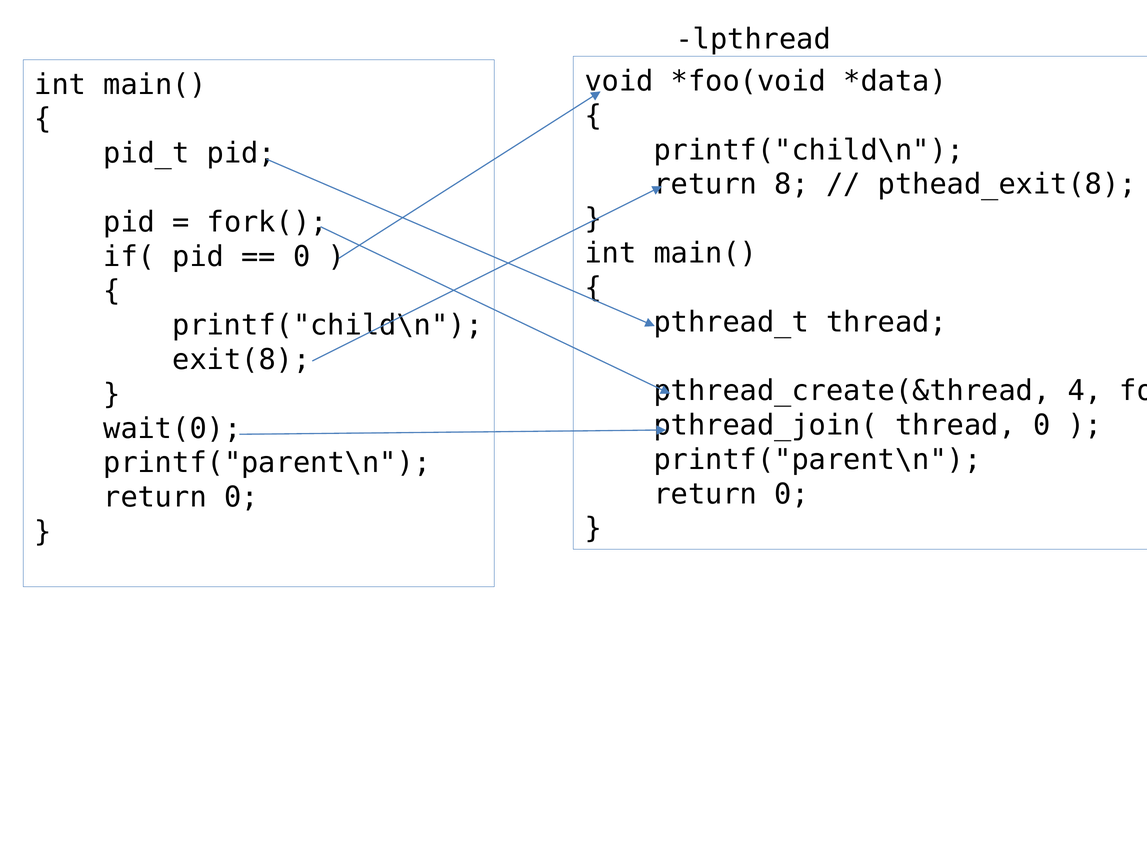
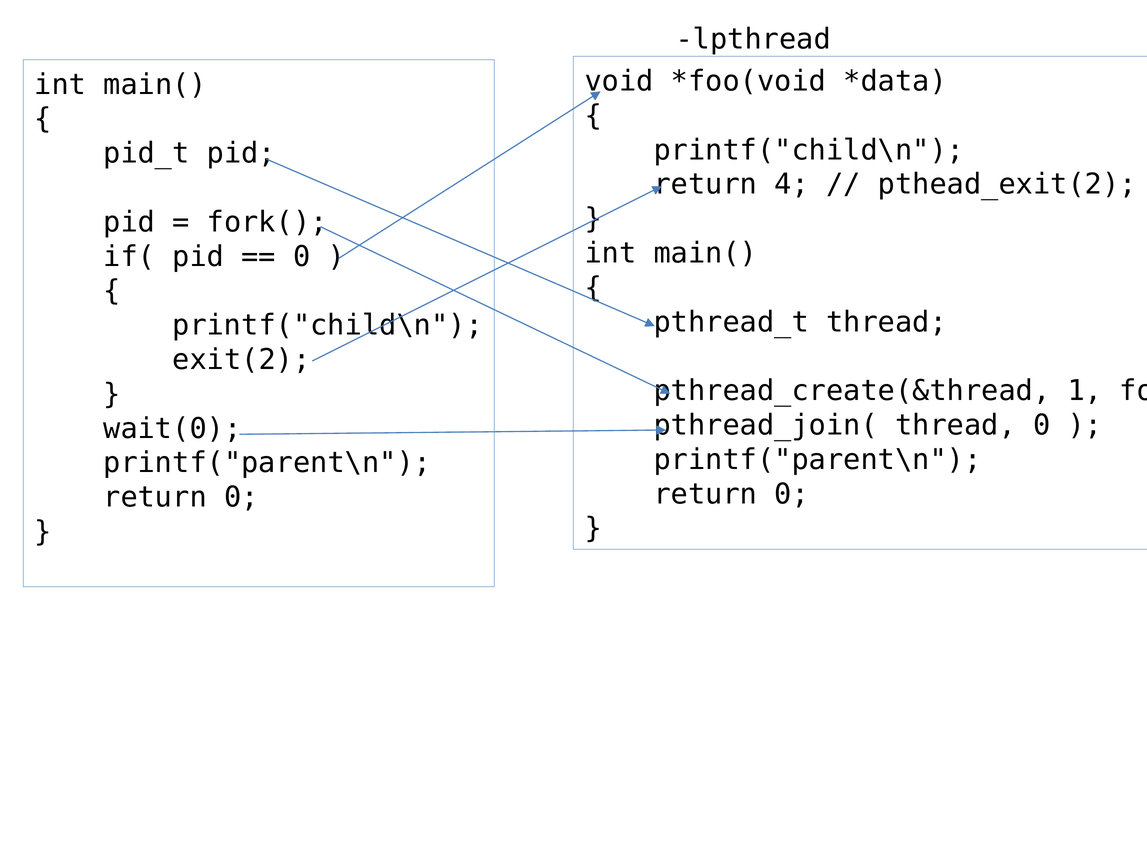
8: 8 -> 4 (792, 185)
pthead_exit(8: pthead_exit(8 -> pthead_exit(2 (1007, 185)
exit(8: exit(8 -> exit(2 (241, 360)
4: 4 -> 1 (1085, 391)
